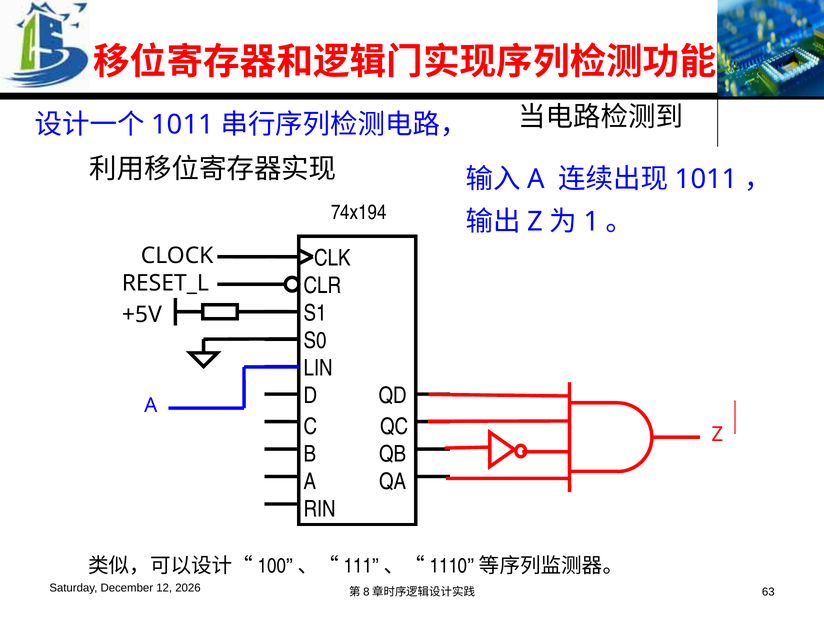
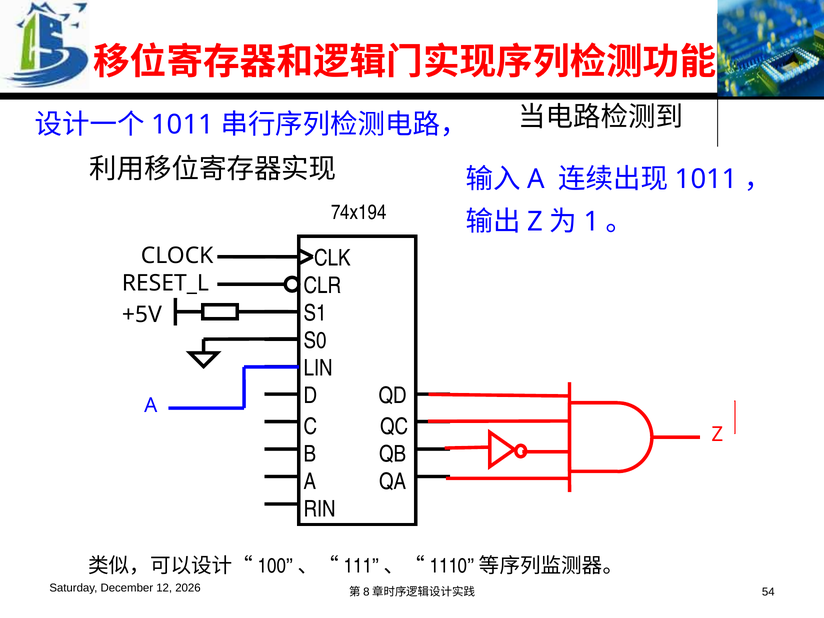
63: 63 -> 54 (768, 592)
